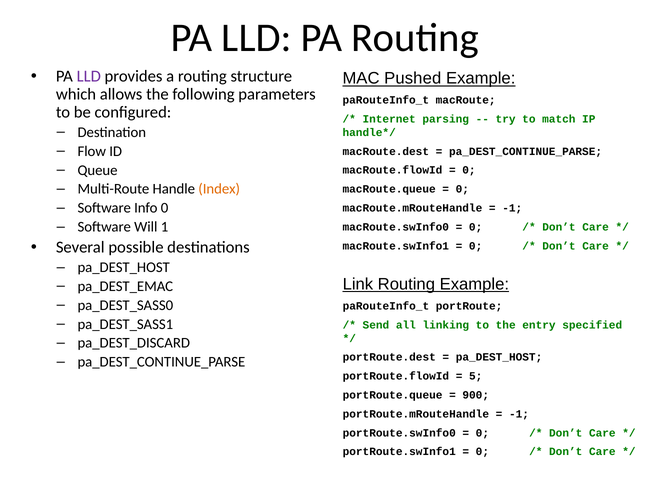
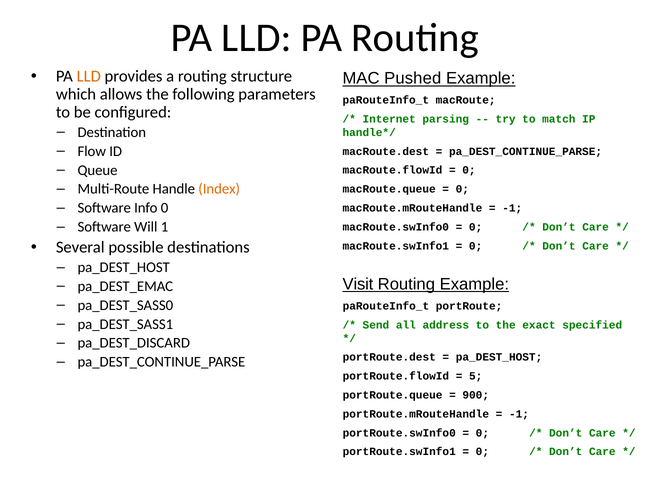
LLD colour: purple -> orange (89, 76)
Link: Link -> Visit (358, 284)
linking: linking -> address (446, 325)
entry: entry -> exact (539, 325)
